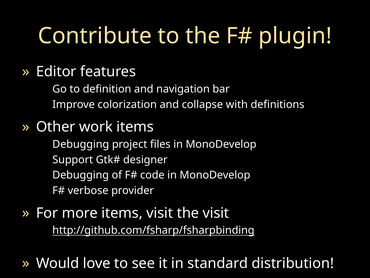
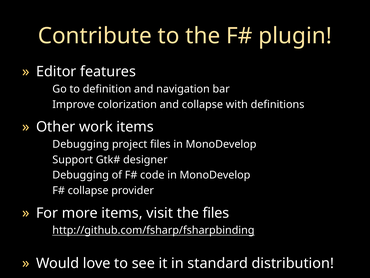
verbose: verbose -> collapse (88, 190)
the visit: visit -> files (216, 213)
